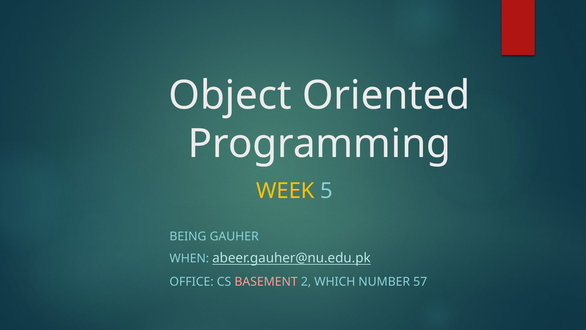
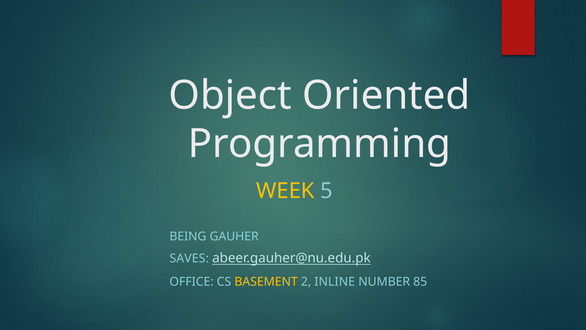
WHEN: WHEN -> SAVES (189, 258)
BASEMENT colour: pink -> yellow (266, 281)
WHICH: WHICH -> INLINE (335, 281)
57: 57 -> 85 (420, 281)
